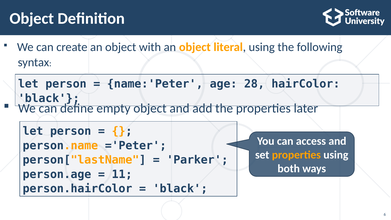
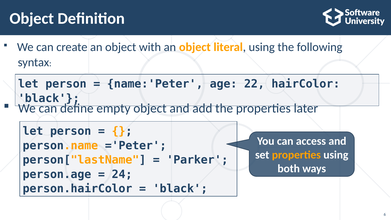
28: 28 -> 22 (254, 84)
11: 11 -> 24 (122, 174)
